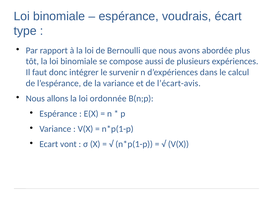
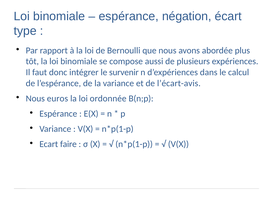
voudrais: voudrais -> négation (187, 16)
allons: allons -> euros (57, 98)
vont: vont -> faire (68, 144)
